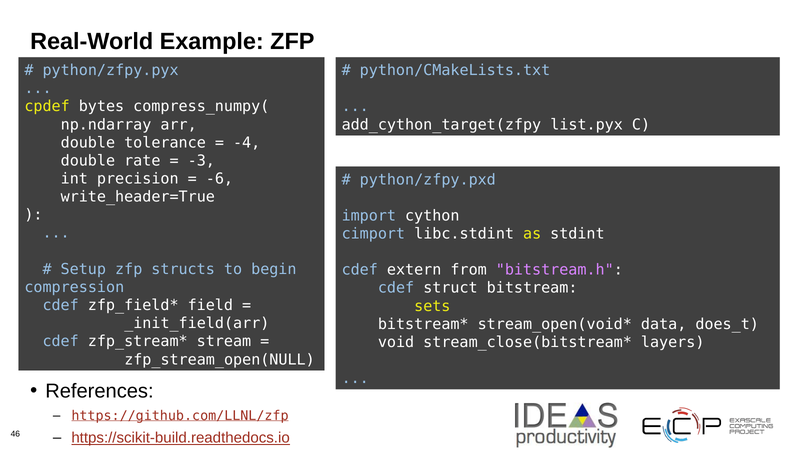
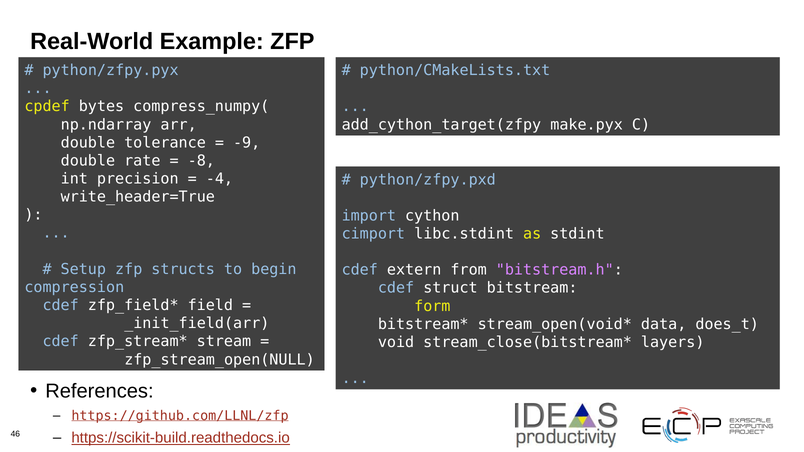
list.pyx: list.pyx -> make.pyx (587, 125)
-4: -4 -> -9 (247, 143)
-3: -3 -> -8 (201, 161)
-6: -6 -> -4 (219, 179)
sets: sets -> form (432, 306)
